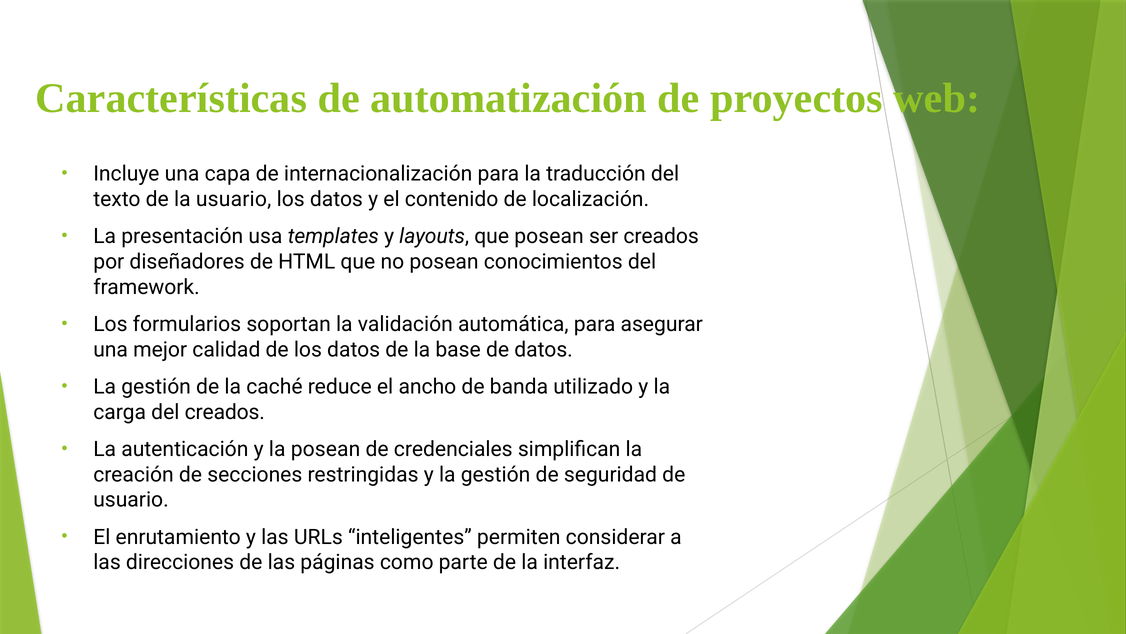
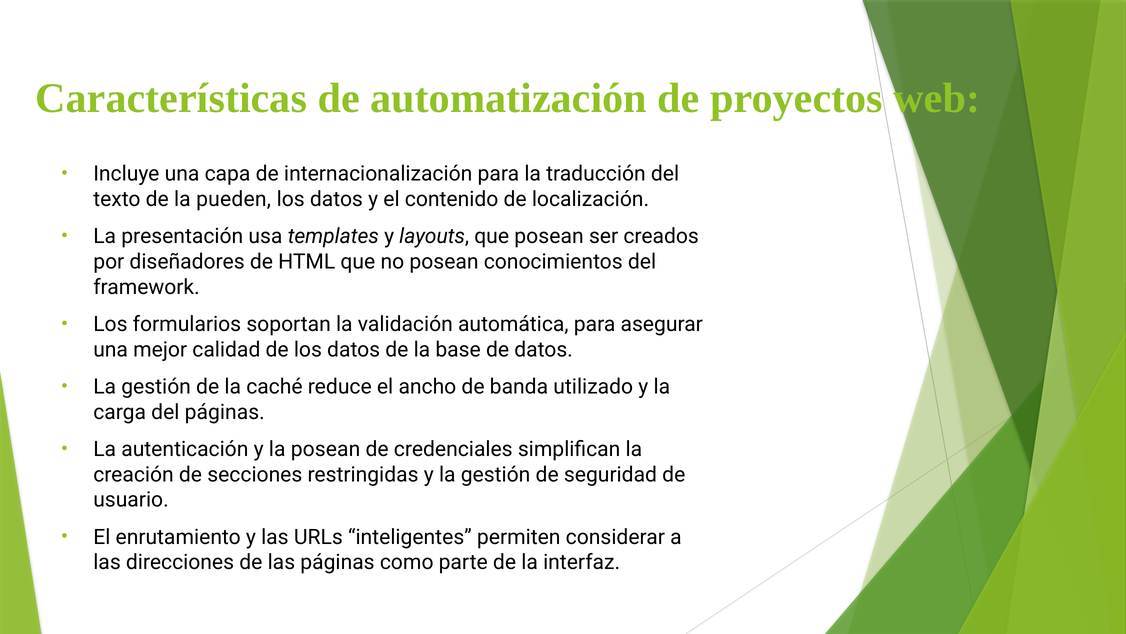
la usuario: usuario -> pueden (234, 199)
del creados: creados -> páginas (225, 412)
